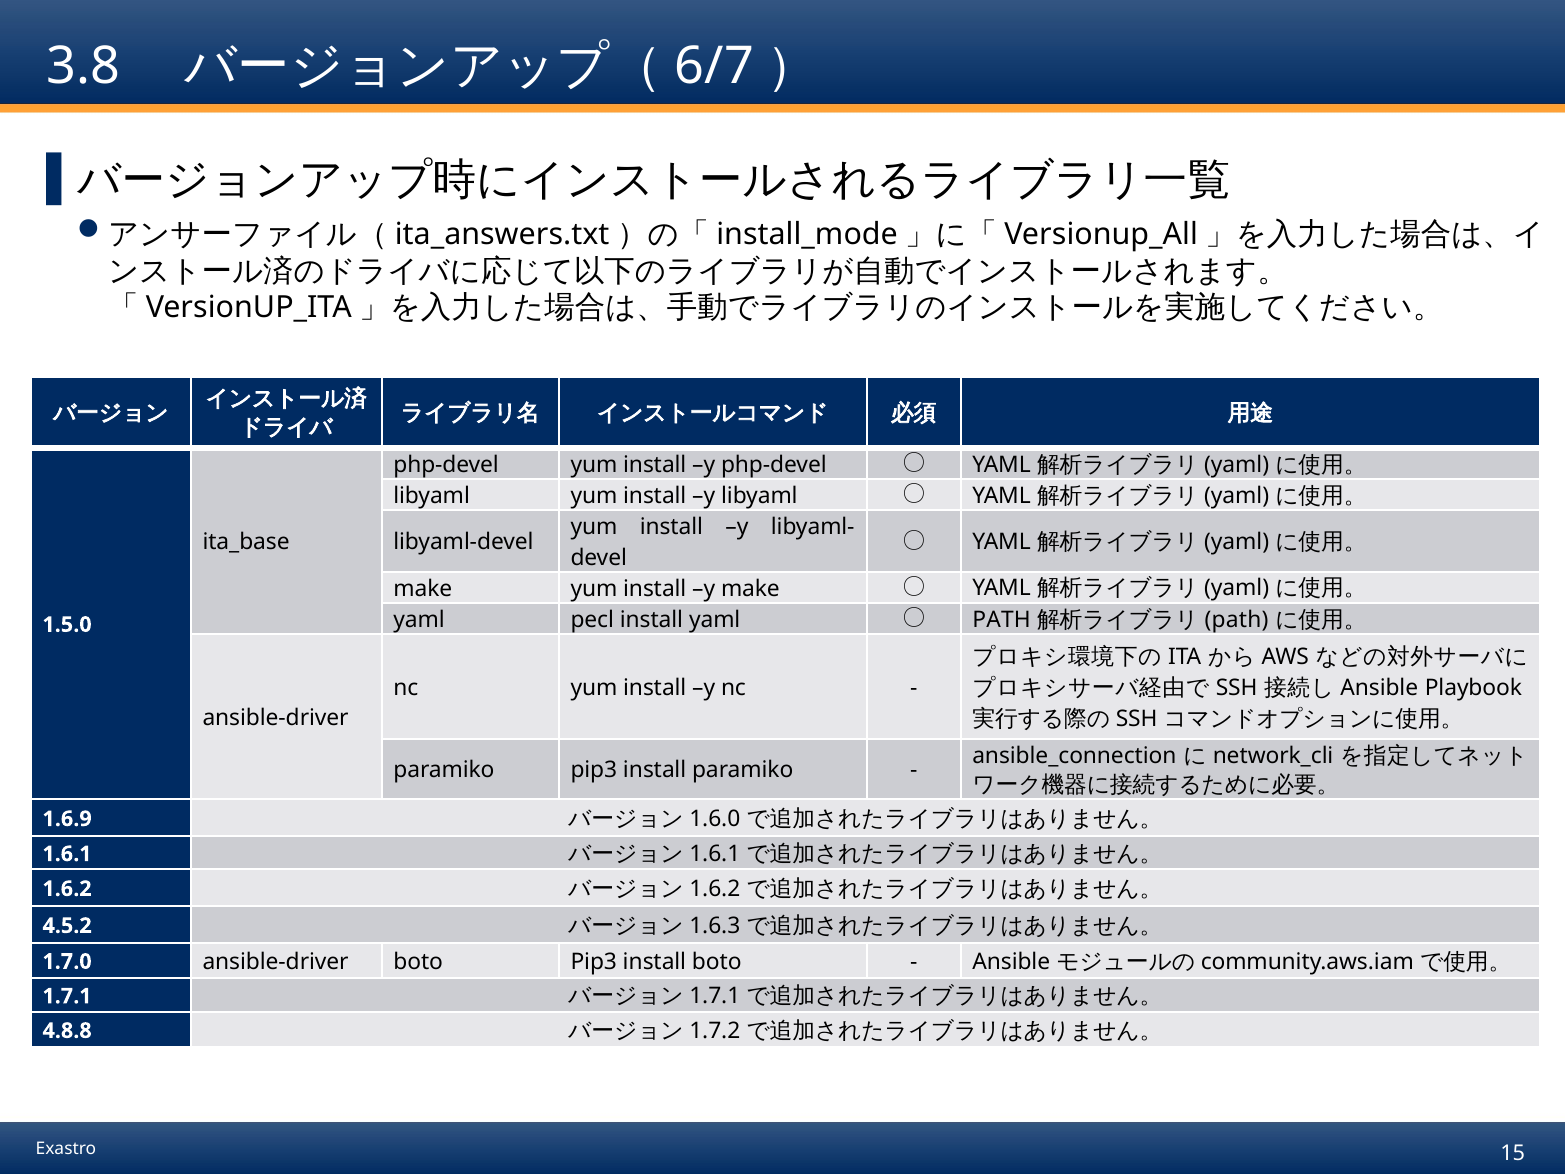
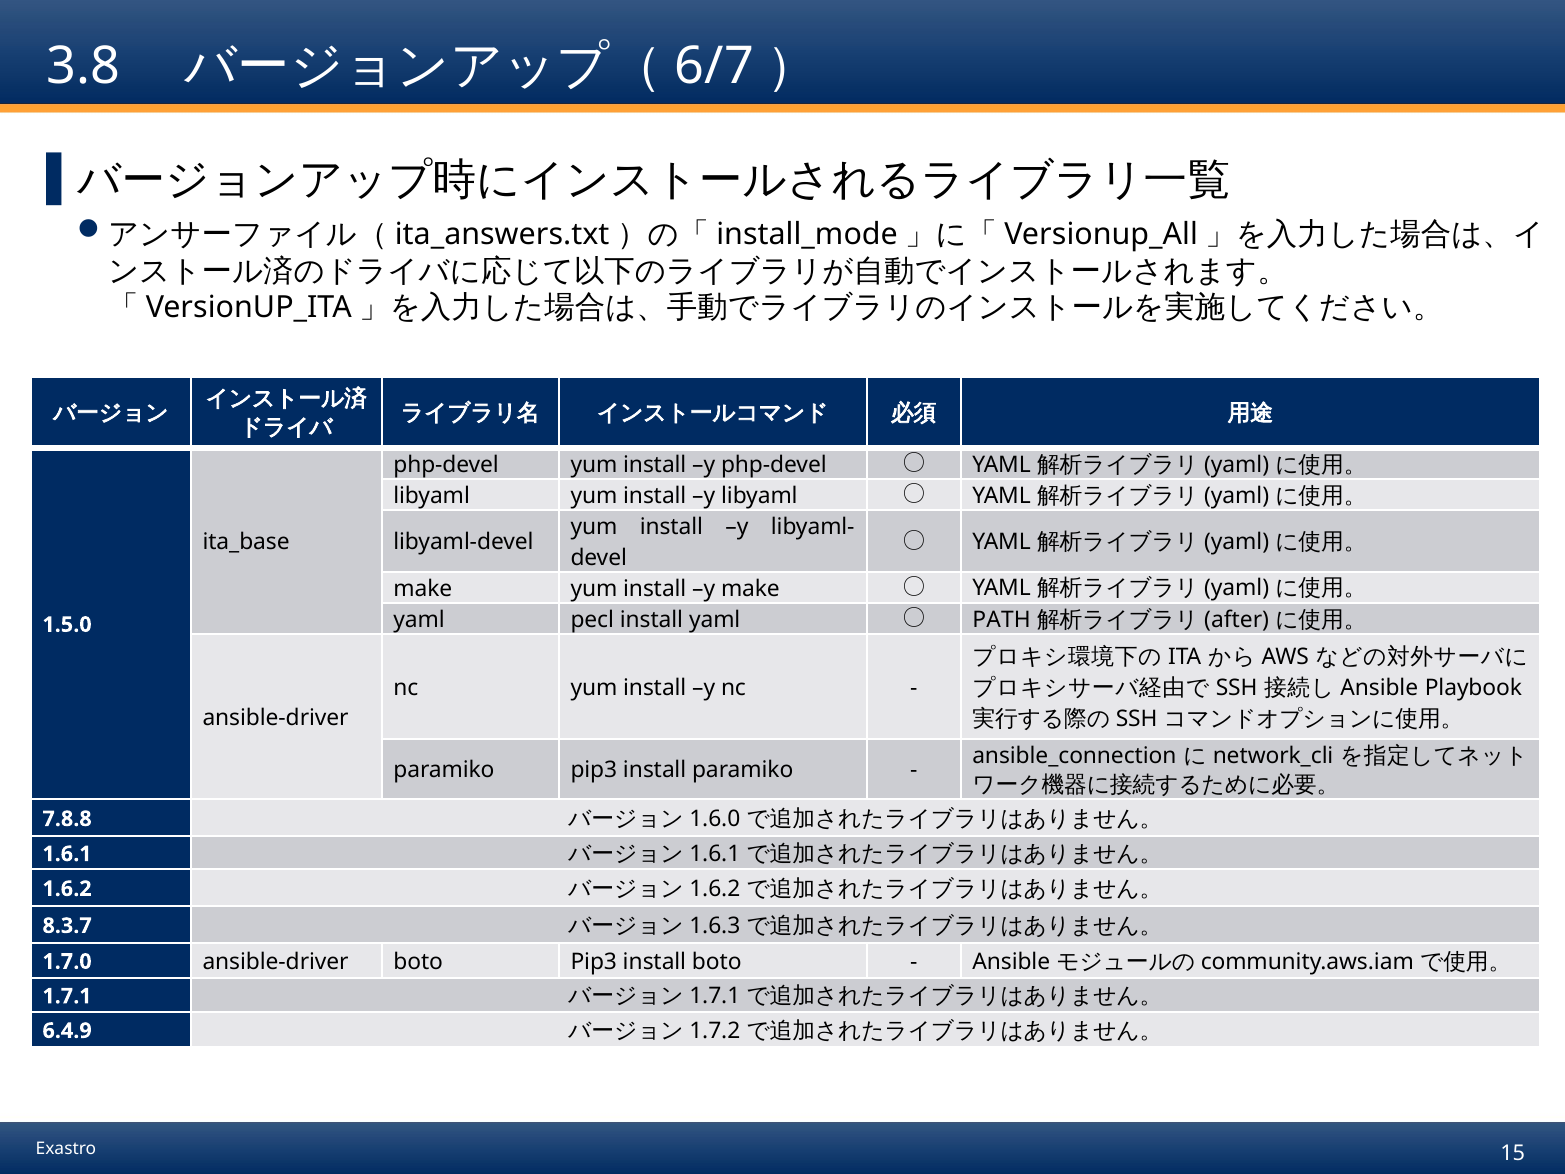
path: path -> after (1237, 619)
1.6.9: 1.6.9 -> 7.8.8 (67, 819)
4.5.2: 4.5.2 -> 8.3.7 (67, 926)
4.8.8: 4.8.8 -> 6.4.9 (67, 1031)
